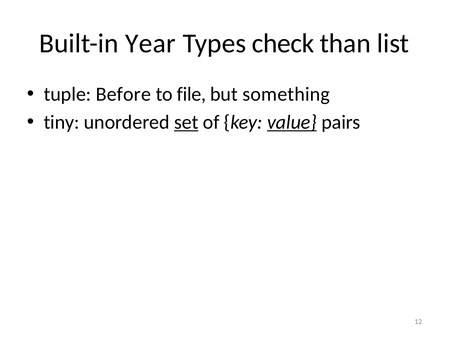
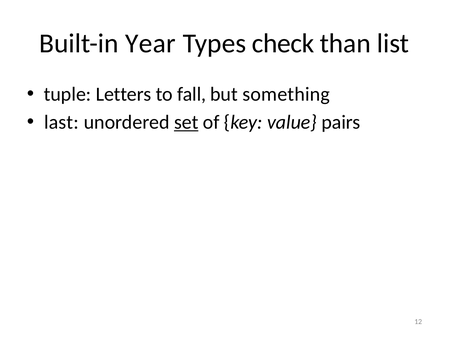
Before: Before -> Letters (124, 94)
file: file -> fall (192, 94)
tiny: tiny -> last (61, 122)
value underline: present -> none (292, 122)
